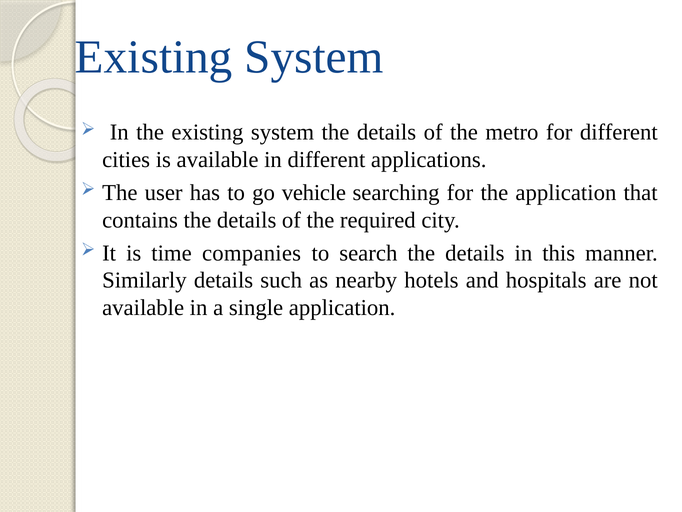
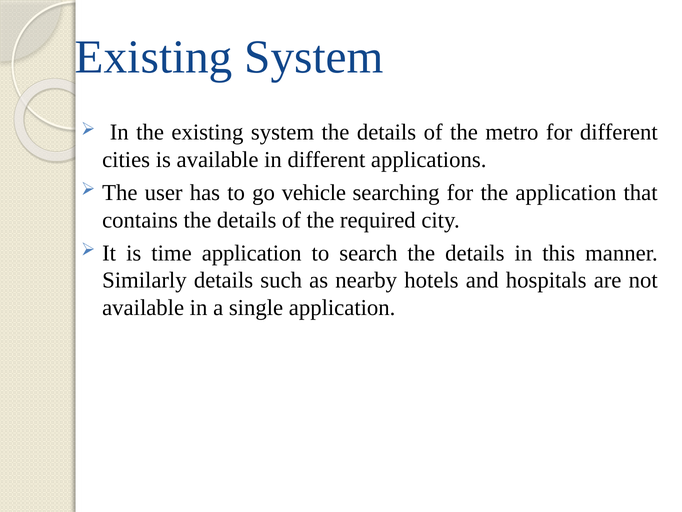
time companies: companies -> application (252, 253)
